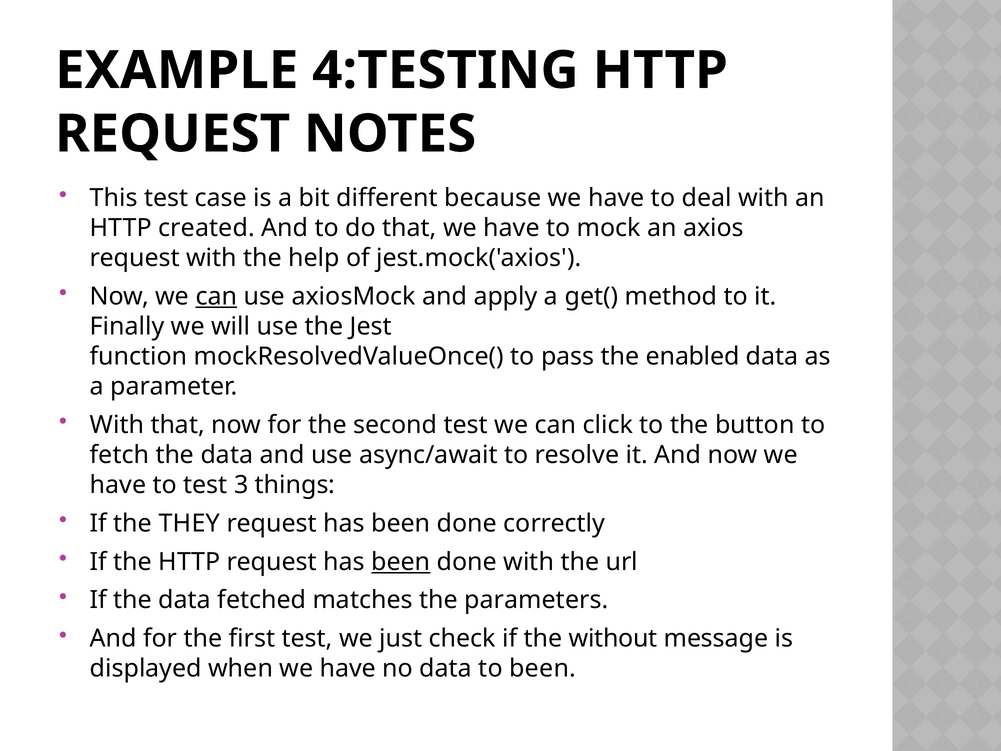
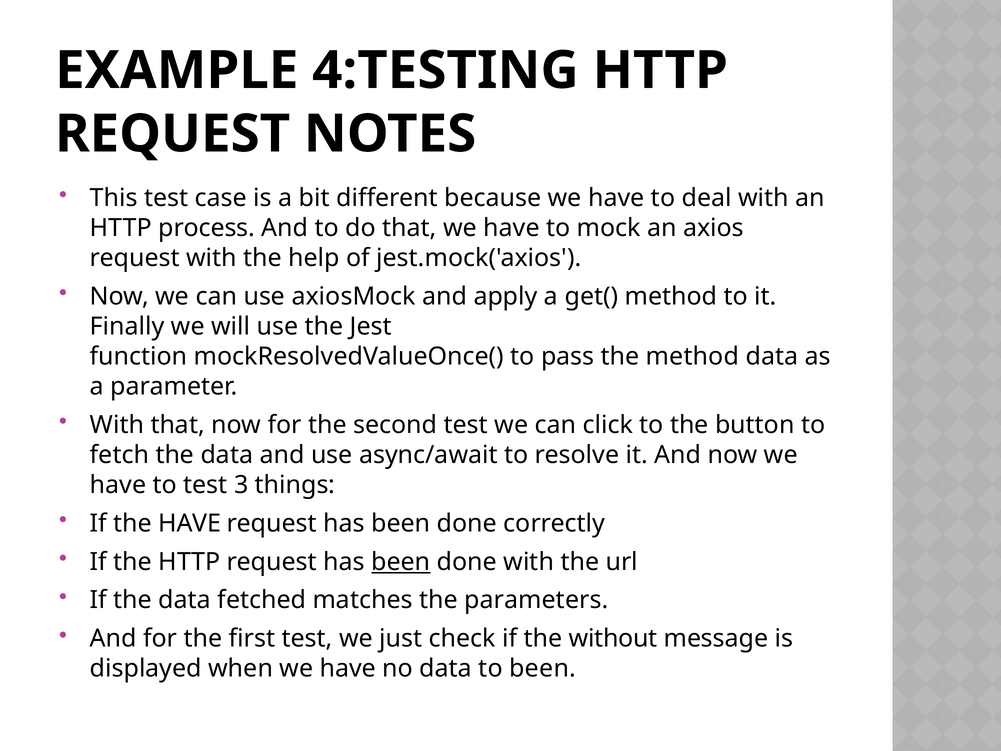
created: created -> process (207, 228)
can underline: present -> none (216, 296)
the enabled: enabled -> method (693, 356)
the THEY: THEY -> HAVE (190, 523)
